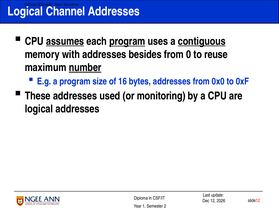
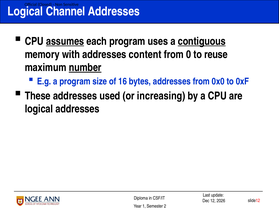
program underline: present -> none (127, 41)
besides: besides -> content (145, 54)
monitoring: monitoring -> increasing (161, 95)
